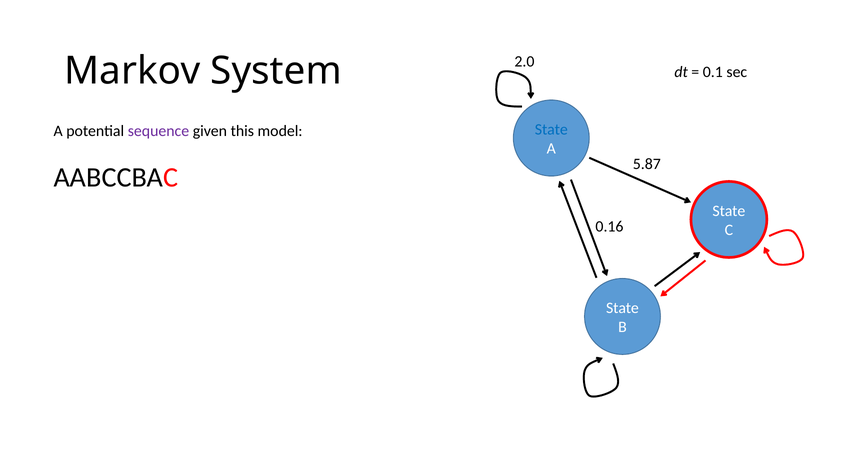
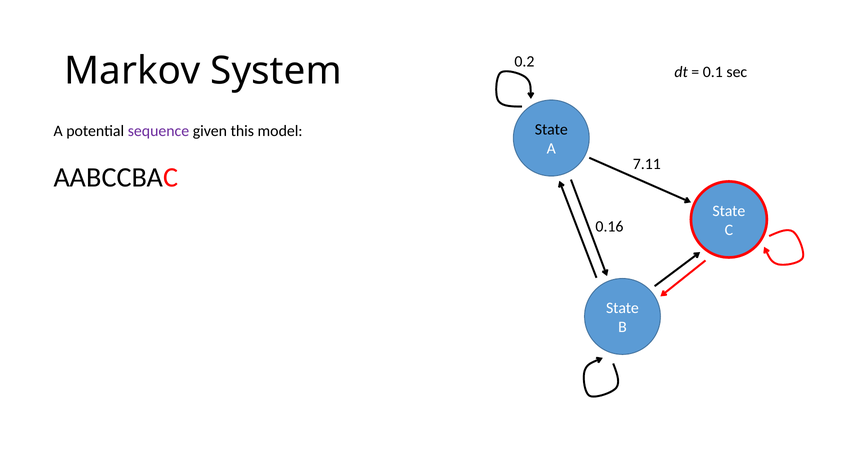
2.0: 2.0 -> 0.2 (524, 61)
State colour: blue -> black (551, 129)
5.87: 5.87 -> 7.11 (647, 164)
